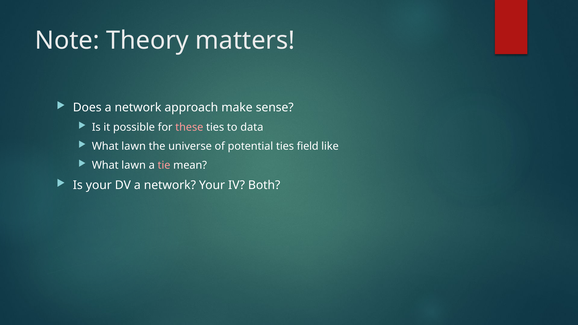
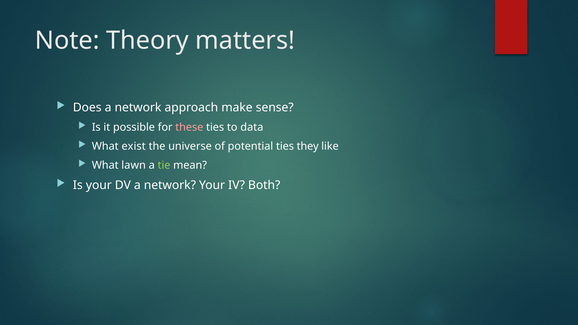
lawn: lawn -> exist (134, 146)
field: field -> they (308, 146)
tie colour: pink -> light green (164, 165)
